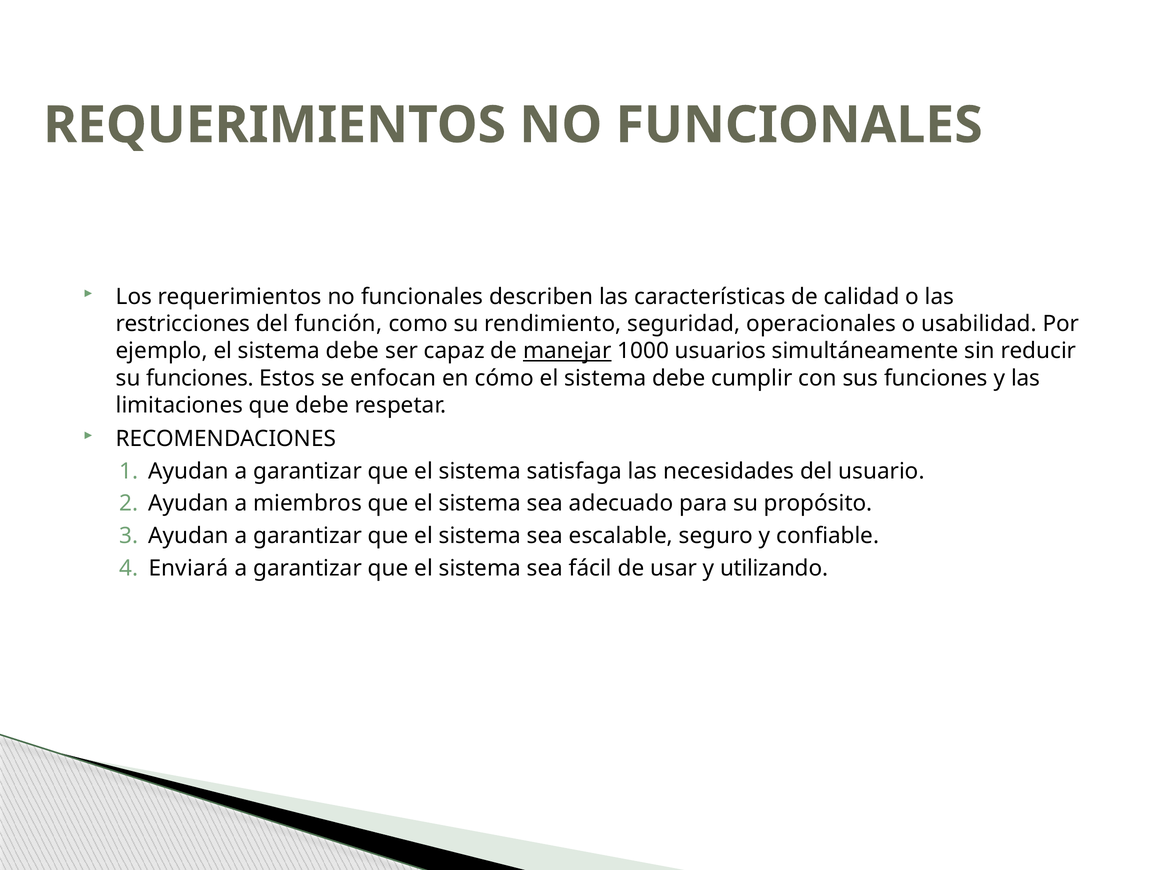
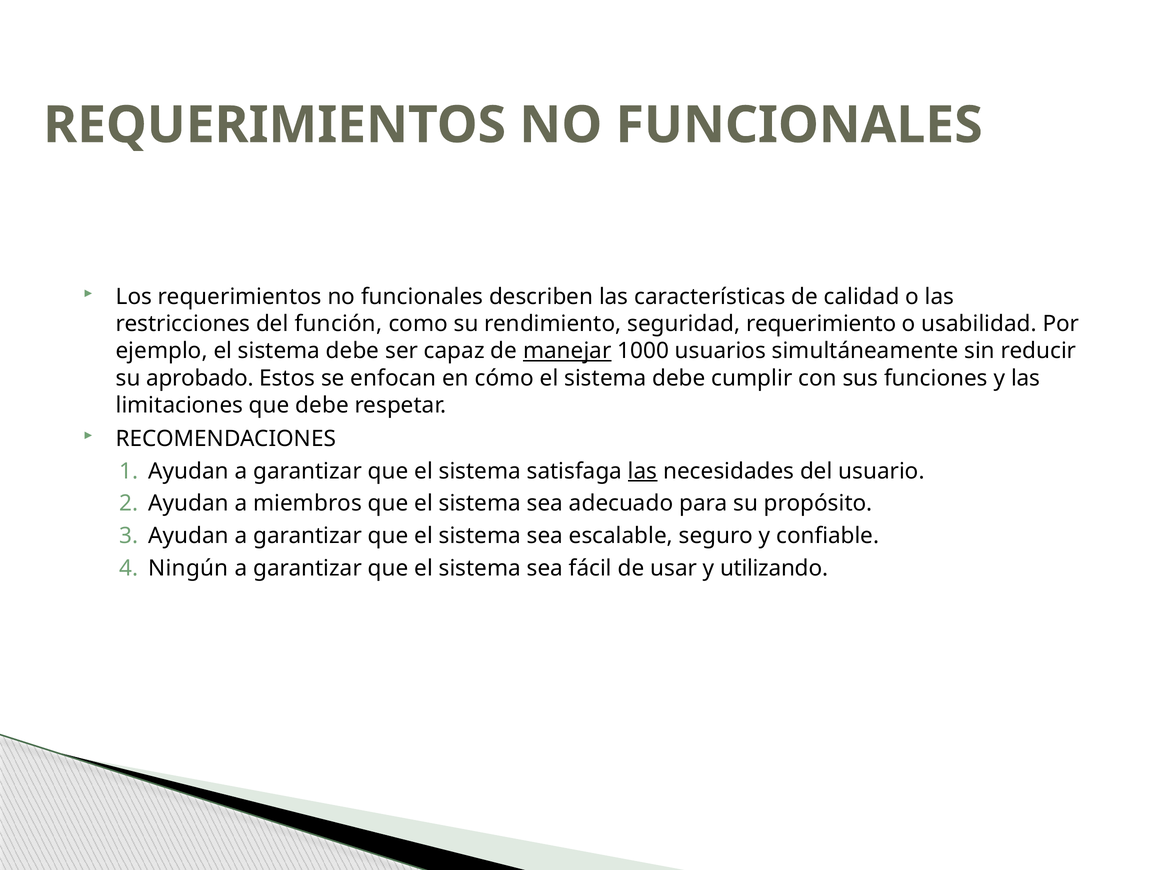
operacionales: operacionales -> requerimiento (821, 324)
su funciones: funciones -> aprobado (200, 378)
las underline: none -> present (643, 471)
Enviará: Enviará -> Ningún (188, 568)
